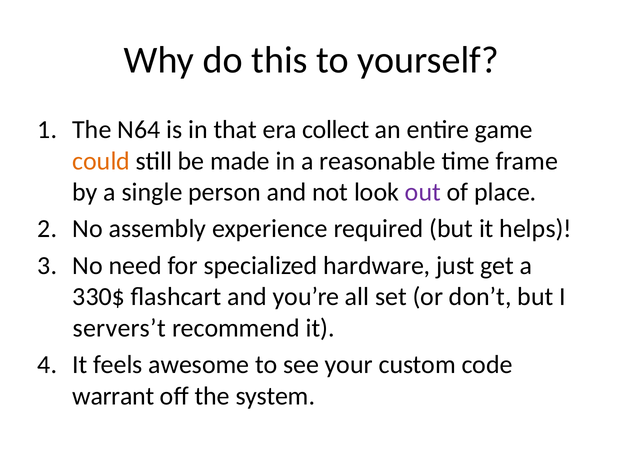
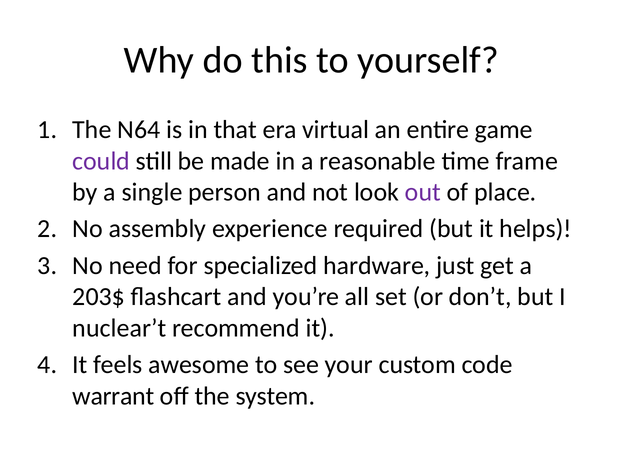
collect: collect -> virtual (336, 130)
could colour: orange -> purple (101, 161)
330$: 330$ -> 203$ (99, 296)
servers’t: servers’t -> nuclear’t (119, 328)
